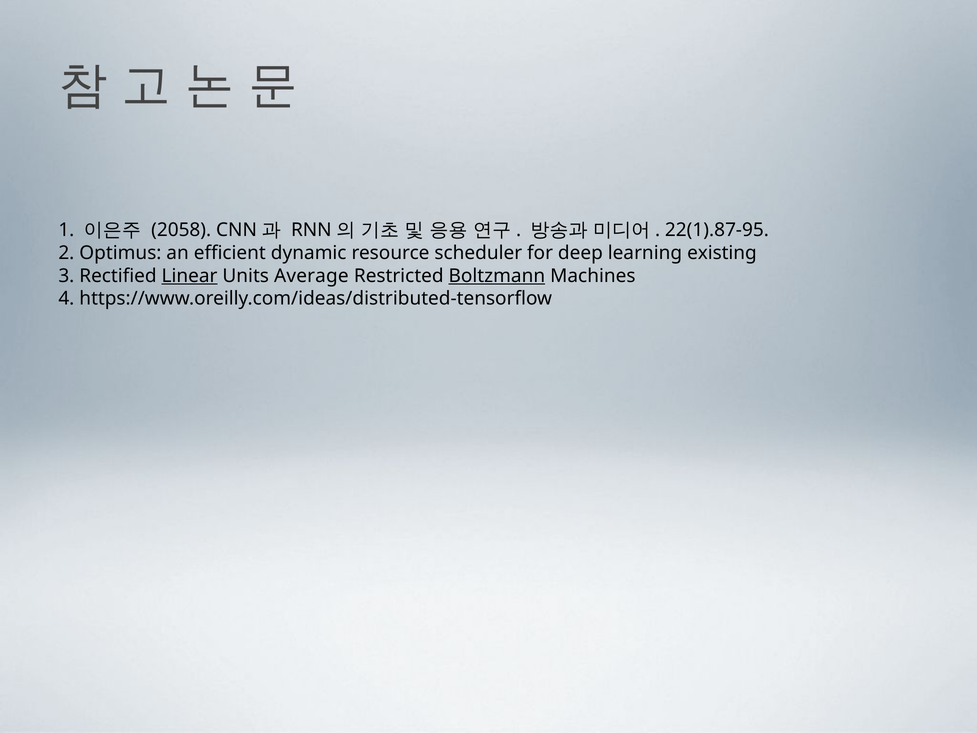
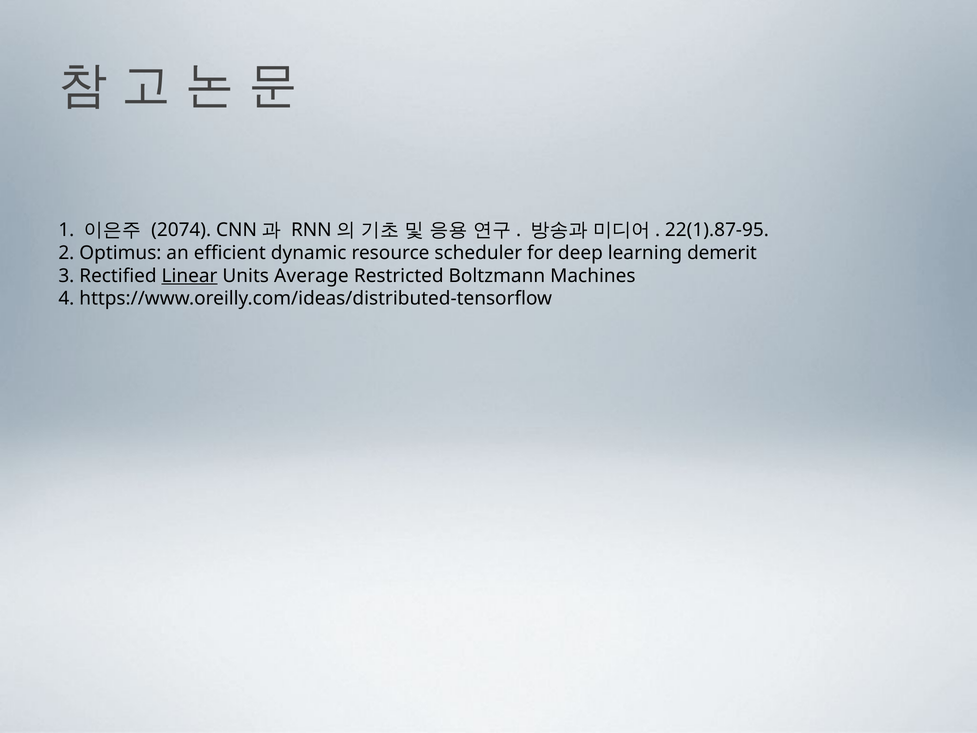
2058: 2058 -> 2074 (181, 230)
existing: existing -> demerit (722, 253)
Boltzmann underline: present -> none (497, 276)
